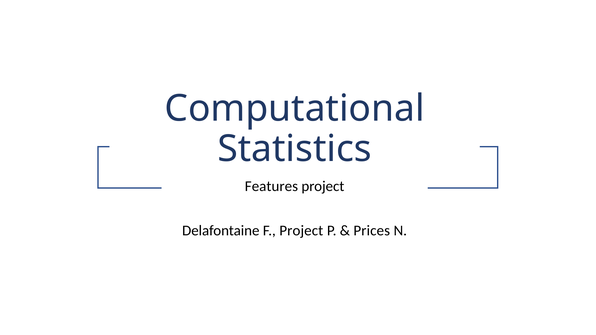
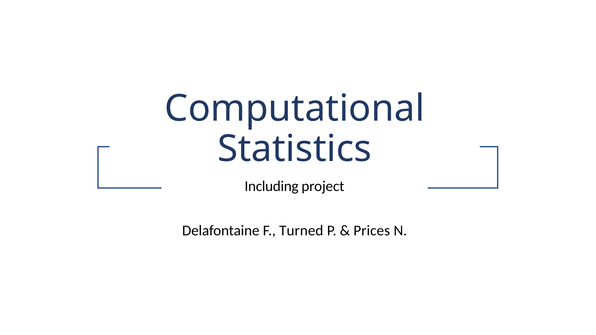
Features: Features -> Including (272, 186)
F Project: Project -> Turned (301, 231)
